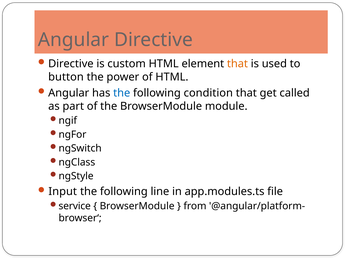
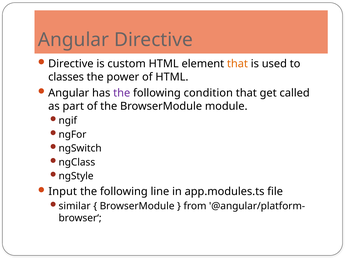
button: button -> classes (66, 77)
the colour: blue -> purple (122, 93)
service: service -> similar (75, 206)
